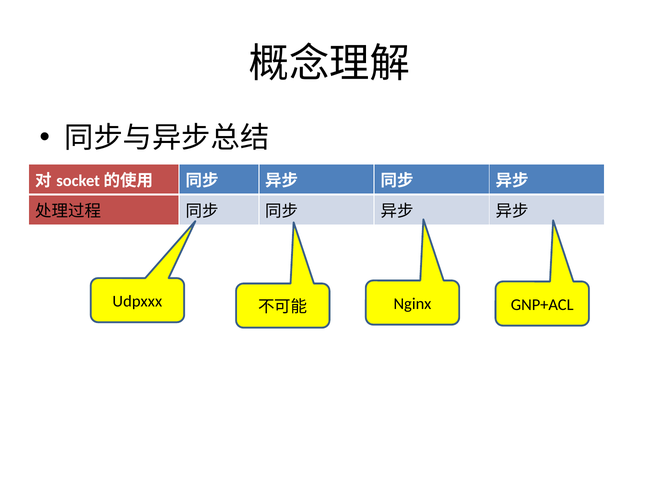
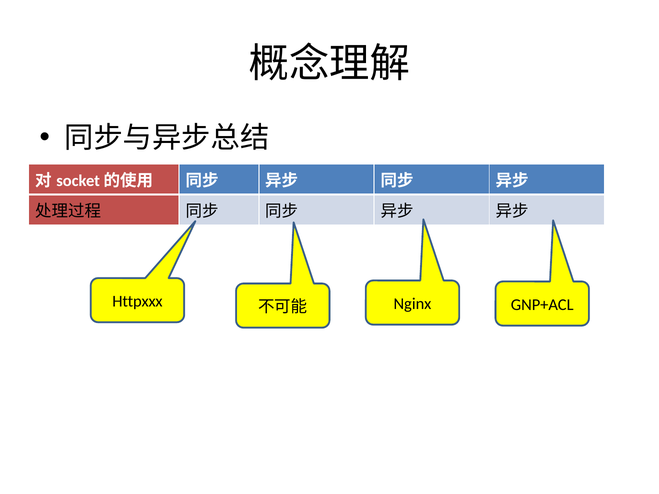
Udpxxx: Udpxxx -> Httpxxx (137, 301)
